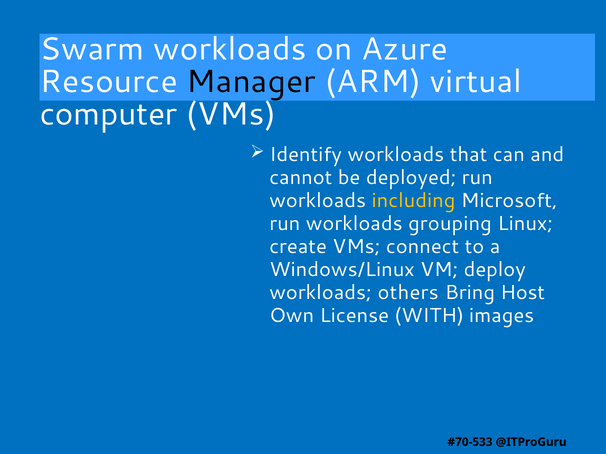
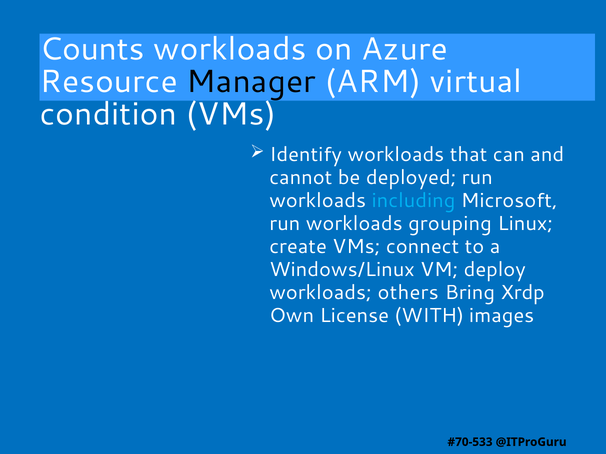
Swarm: Swarm -> Counts (92, 49)
computer: computer -> condition (108, 115)
including colour: yellow -> light blue (413, 201)
Host: Host -> Xrdp (523, 293)
